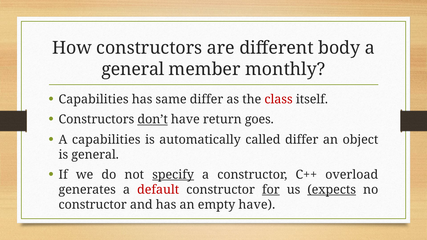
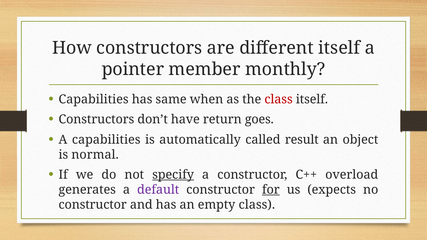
different body: body -> itself (339, 48)
general: general -> pointer (133, 69)
same differ: differ -> when (207, 100)
don’t underline: present -> none (153, 120)
called differ: differ -> result (302, 140)
is general: general -> normal (95, 155)
default colour: red -> purple (158, 190)
expects underline: present -> none (332, 190)
empty have: have -> class (257, 205)
